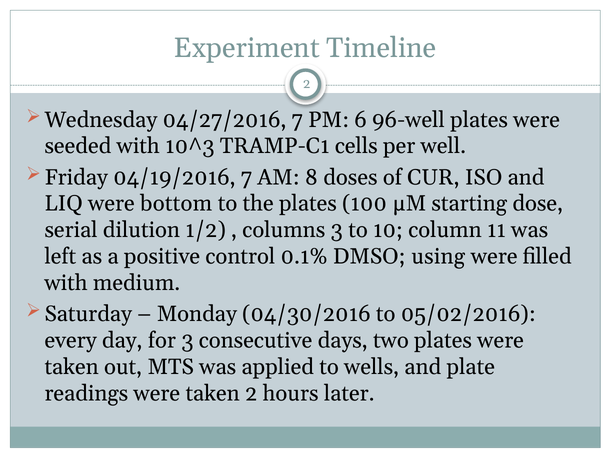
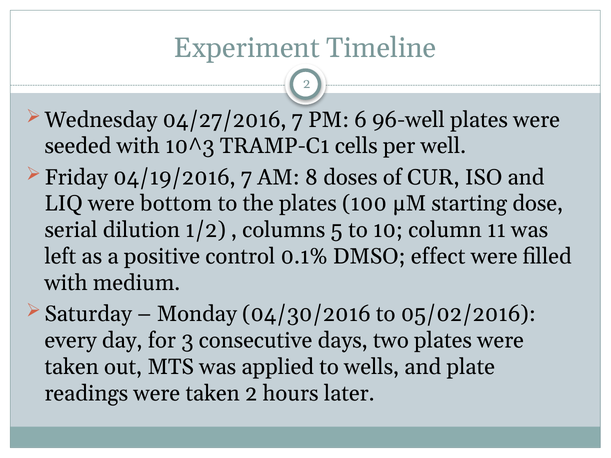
columns 3: 3 -> 5 (337, 230)
using: using -> effect (438, 257)
